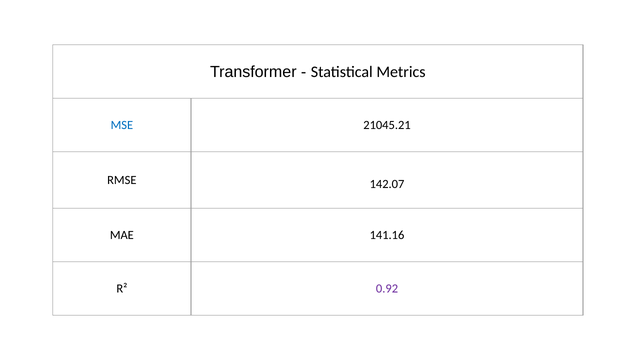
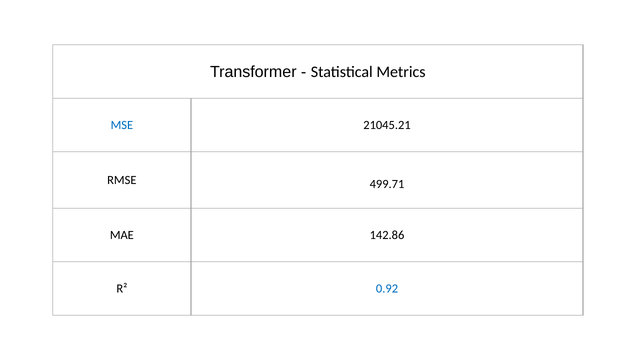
142.07: 142.07 -> 499.71 (387, 184)
141.16: 141.16 -> 142.86 (387, 235)
0.92 colour: purple -> blue (387, 288)
